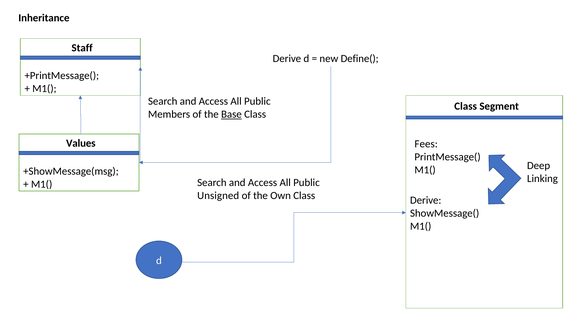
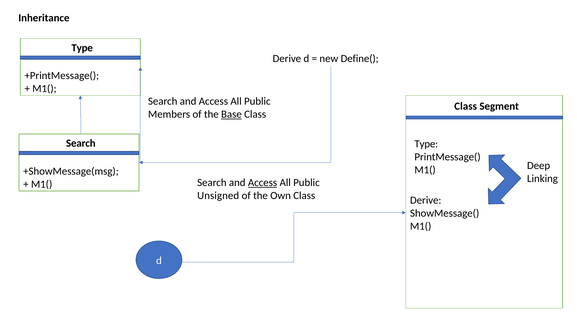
Staff: Staff -> Type (82, 48)
Values: Values -> Search (81, 143)
Fees: Fees -> Type (426, 144)
Access underline: none -> present (263, 182)
